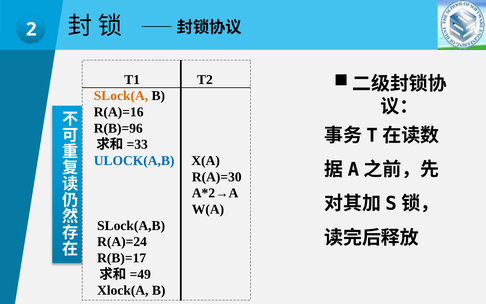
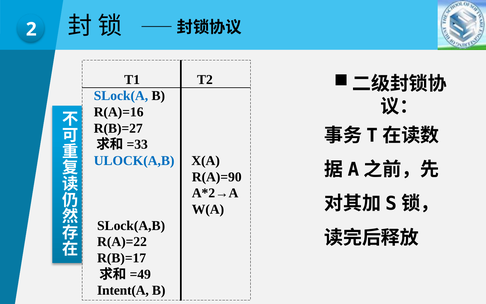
SLock(A colour: orange -> blue (121, 96)
R(B)=96: R(B)=96 -> R(B)=27 (118, 128)
R(A)=30: R(A)=30 -> R(A)=90 (217, 177)
R(A)=24: R(A)=24 -> R(A)=22 (122, 242)
Xlock(A: Xlock(A -> Intent(A (123, 290)
